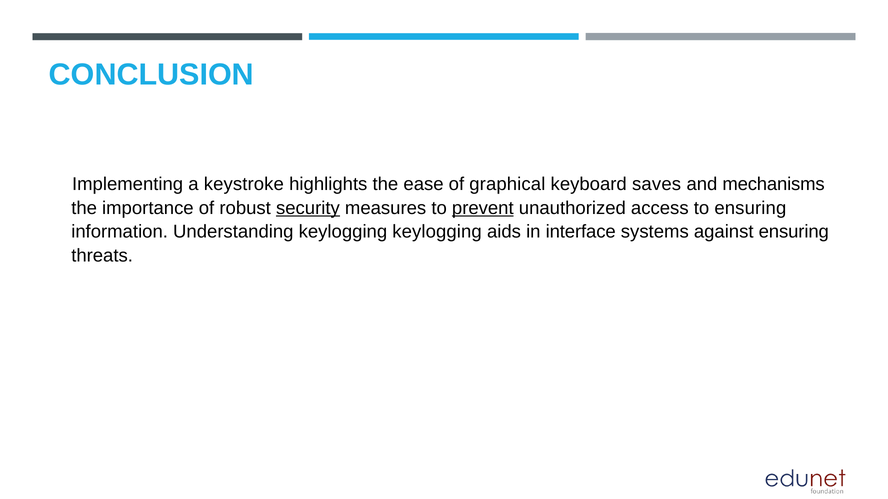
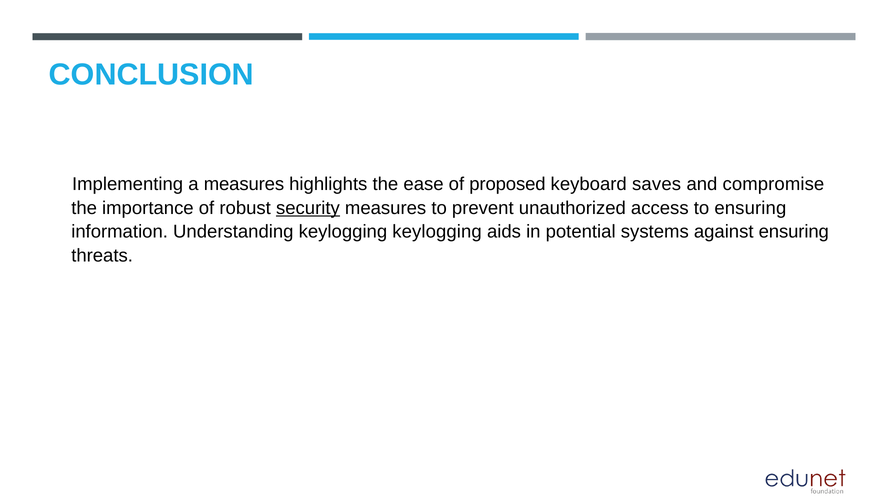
a keystroke: keystroke -> measures (244, 184)
graphical: graphical -> proposed (507, 184)
mechanisms: mechanisms -> compromise (773, 184)
prevent underline: present -> none (483, 208)
interface: interface -> potential (581, 232)
